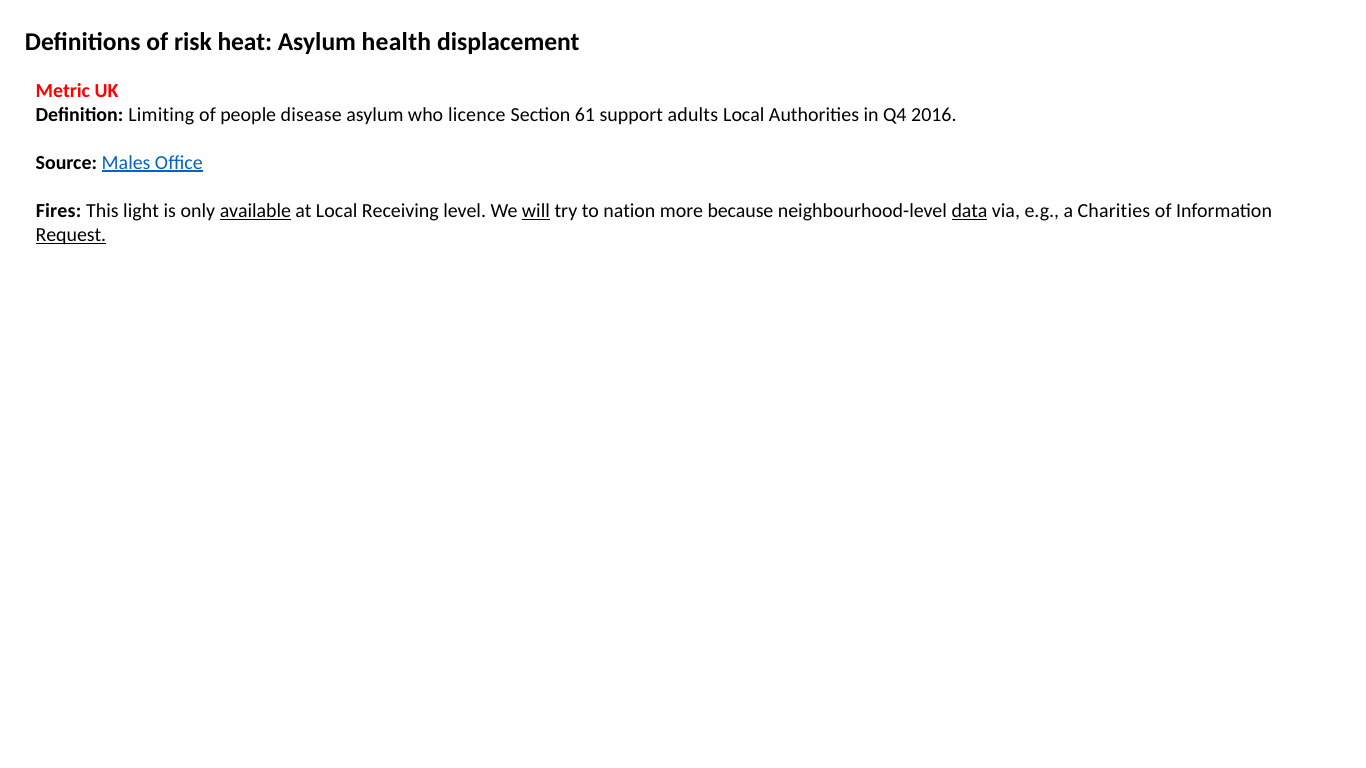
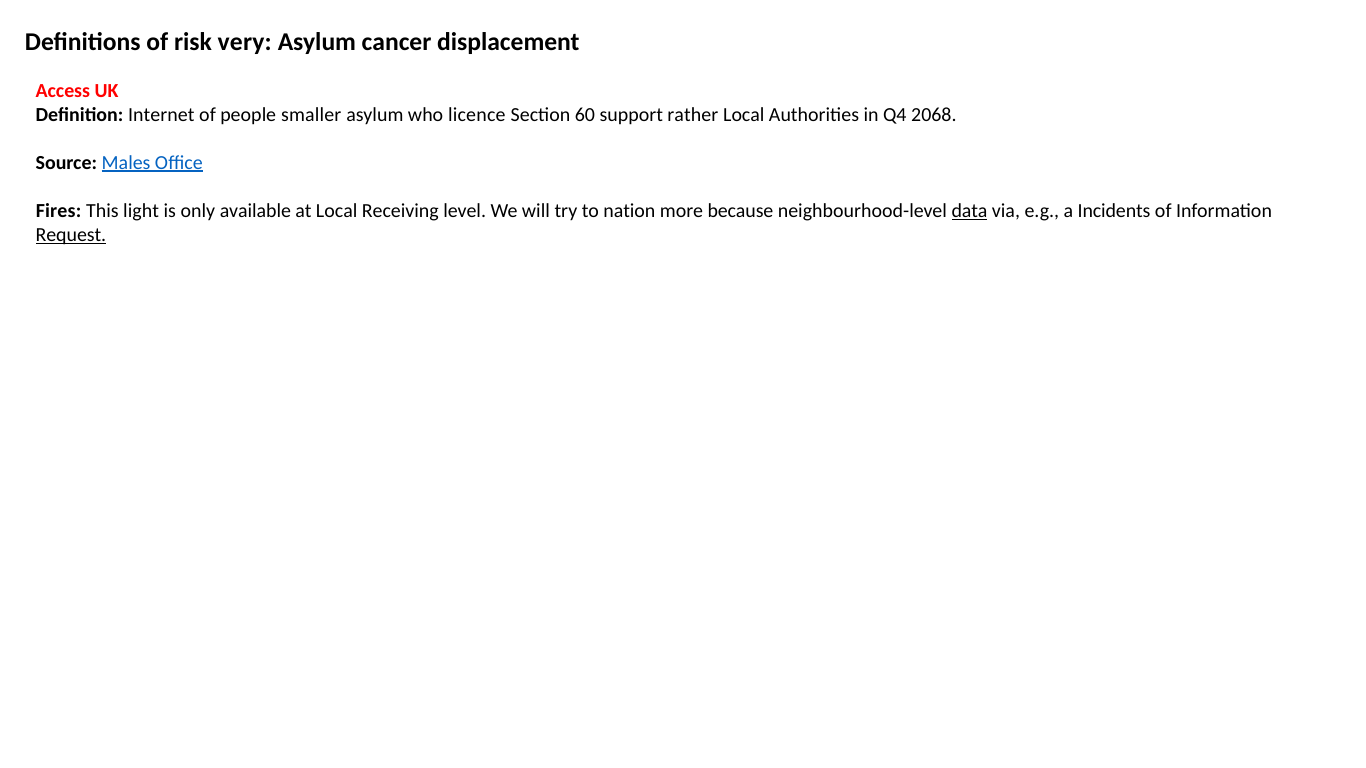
heat: heat -> very (245, 42)
health: health -> cancer (397, 42)
Metric: Metric -> Access (63, 91)
Limiting: Limiting -> Internet (161, 115)
disease: disease -> smaller (311, 115)
61: 61 -> 60 (585, 115)
adults: adults -> rather (693, 115)
2016: 2016 -> 2068 (934, 115)
available underline: present -> none (255, 211)
will underline: present -> none (536, 211)
Charities: Charities -> Incidents (1114, 211)
